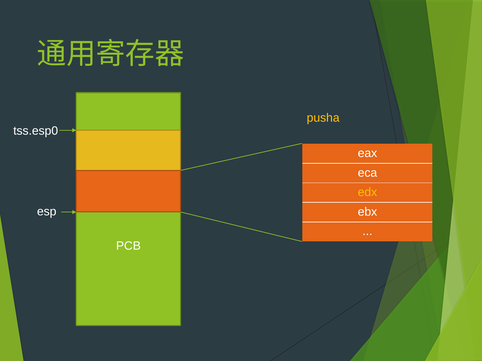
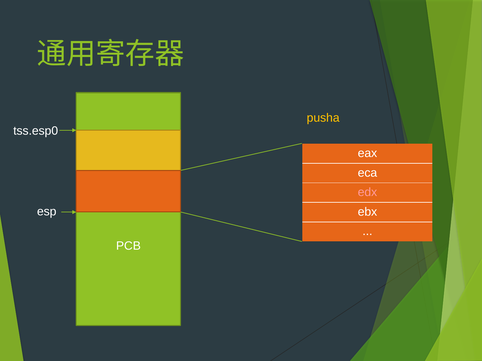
edx colour: yellow -> pink (367, 192)
